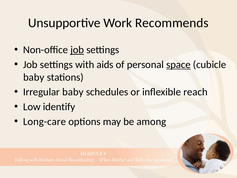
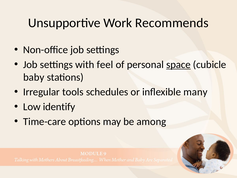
job underline: present -> none (77, 50)
aids: aids -> feel (105, 64)
Irregular baby: baby -> tools (73, 92)
reach: reach -> many (195, 92)
Long-care: Long-care -> Time-care (45, 121)
